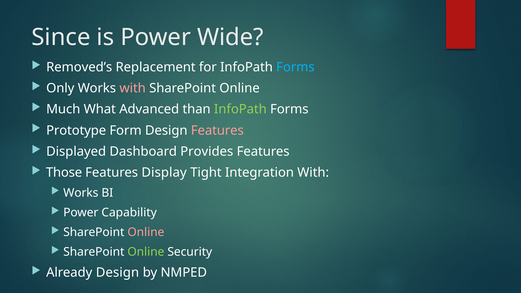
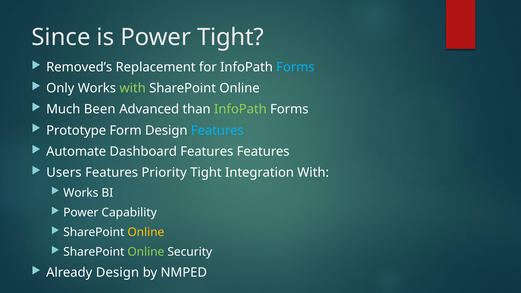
Power Wide: Wide -> Tight (230, 37)
with colour: pink -> light green (133, 88)
What: What -> Been (100, 109)
Features colour: pink -> light blue (217, 130)
Displayed: Displayed -> Automate (76, 152)
Dashboard Provides: Provides -> Features (207, 152)
Those: Those -> Users (64, 173)
Display: Display -> Priority (164, 173)
Online colour: pink -> yellow (146, 232)
